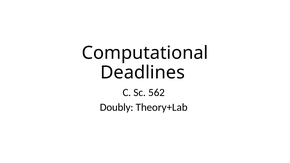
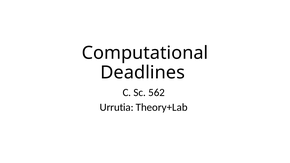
Doubly: Doubly -> Urrutia (117, 107)
